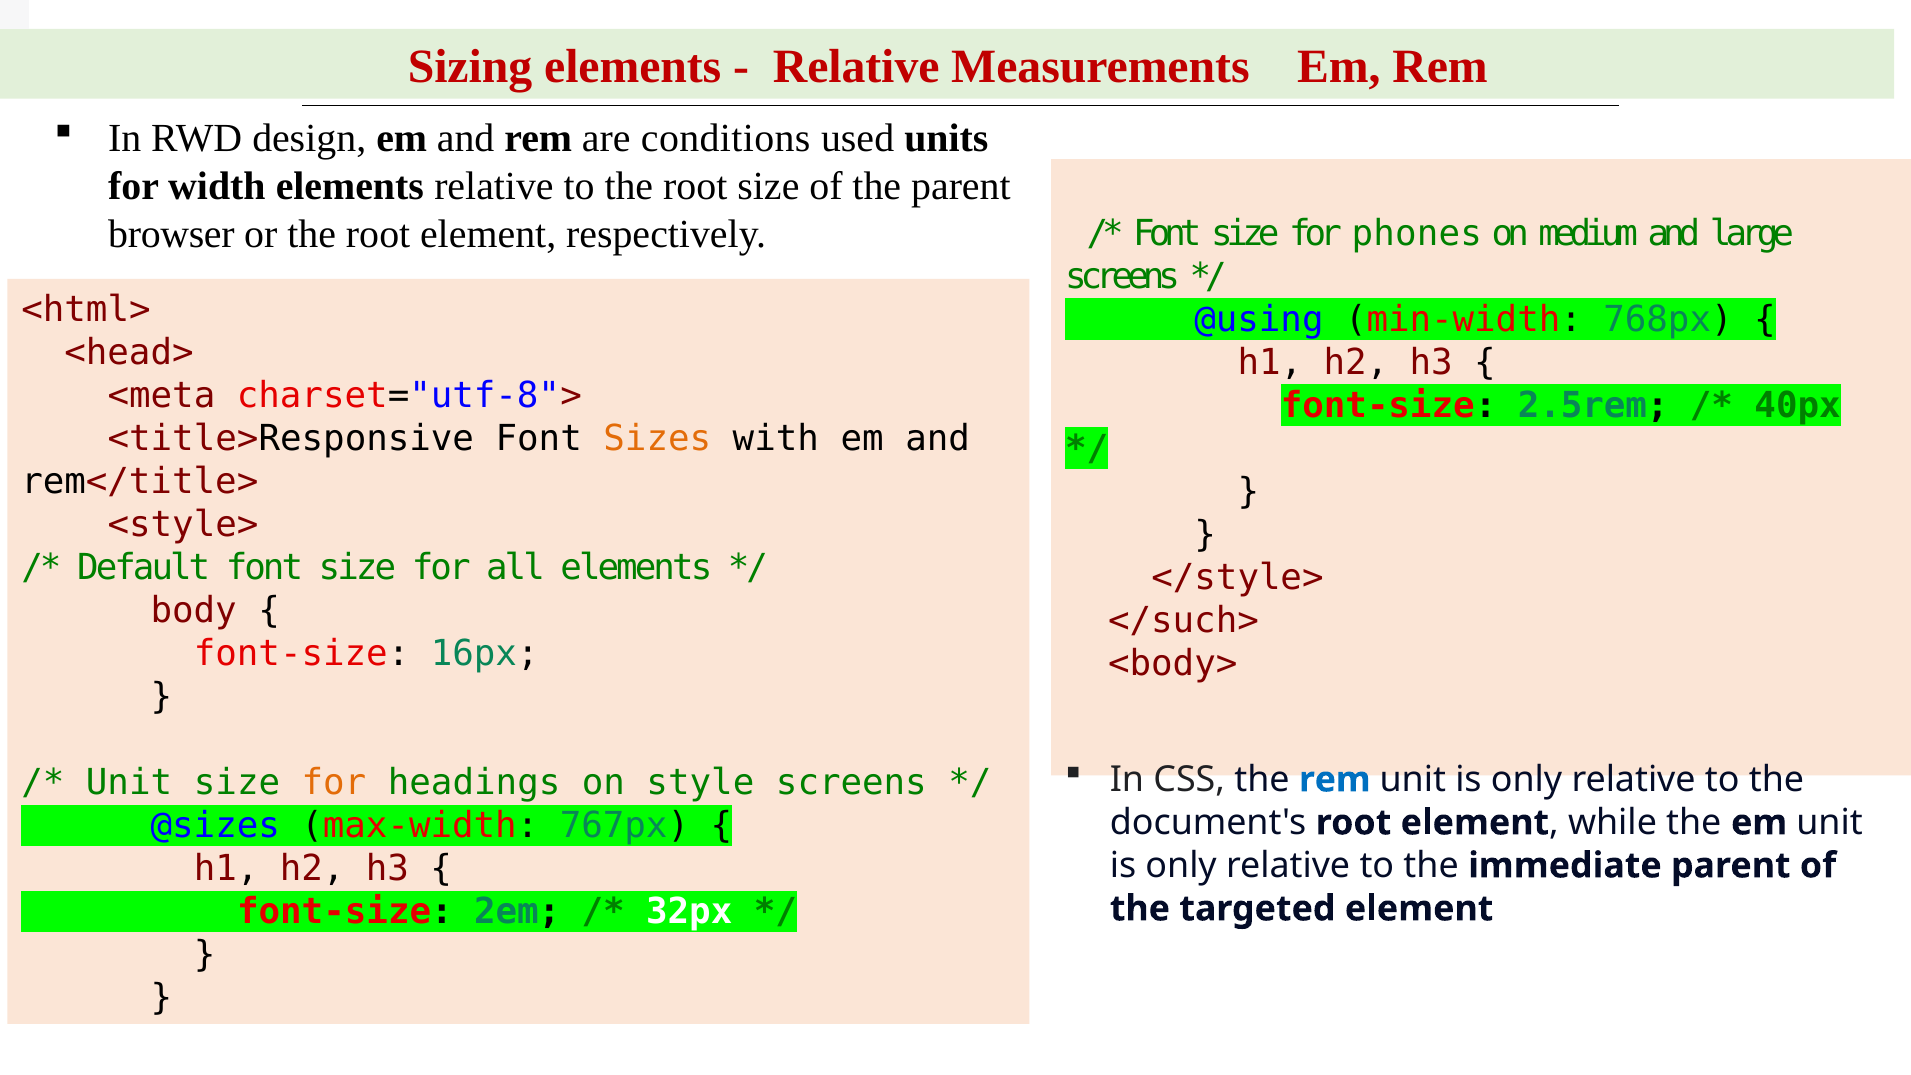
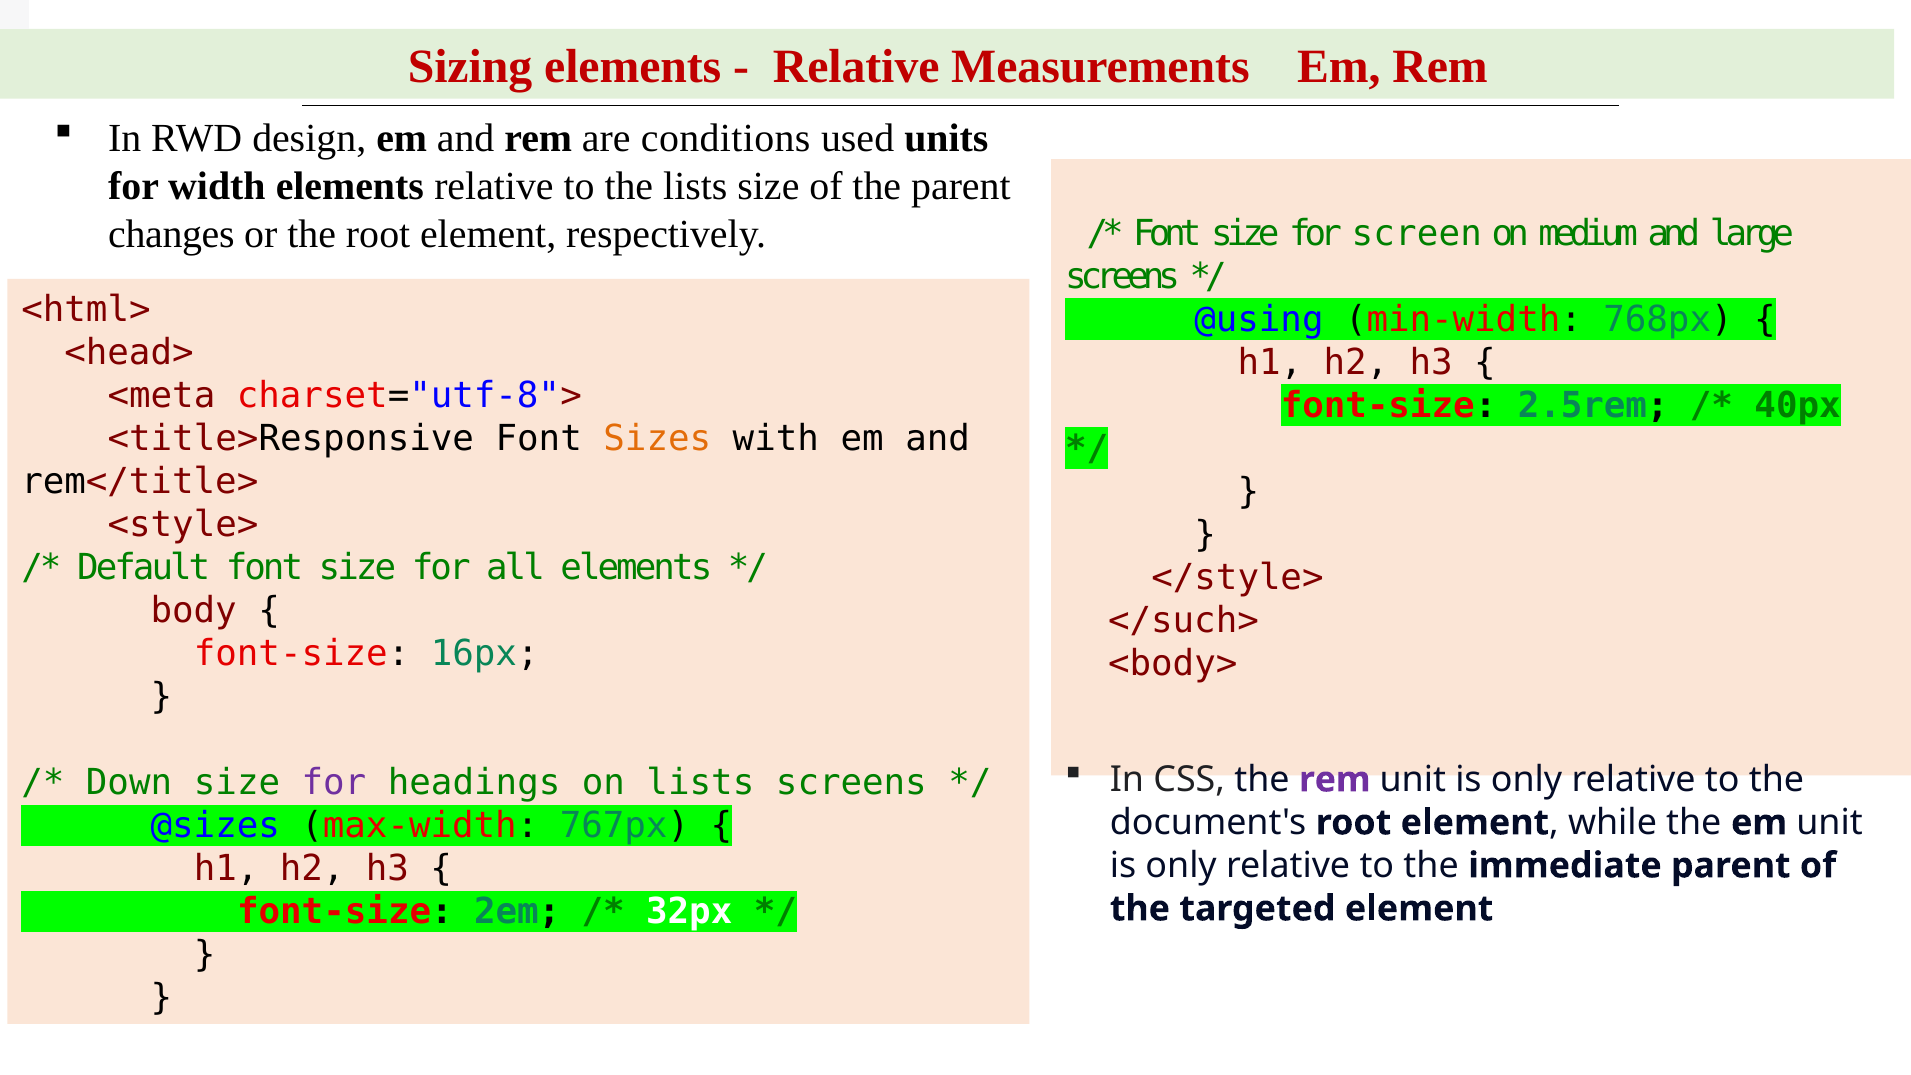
to the root: root -> lists (695, 186)
browser: browser -> changes (171, 234)
phones: phones -> screen (1417, 233)
rem colour: blue -> purple (1335, 780)
Unit: Unit -> Down (129, 783)
for colour: orange -> purple (334, 783)
on style: style -> lists (700, 783)
